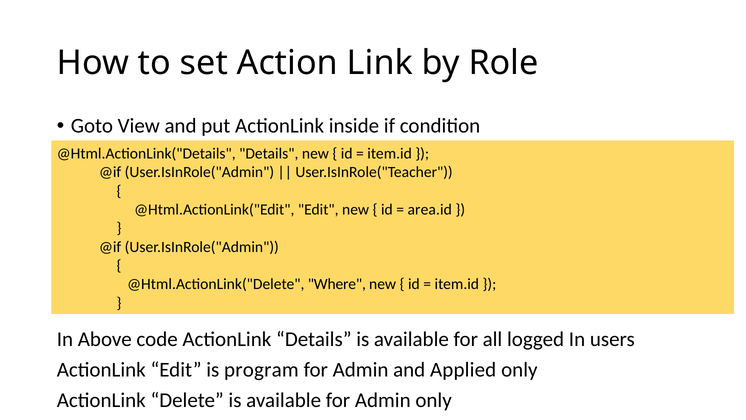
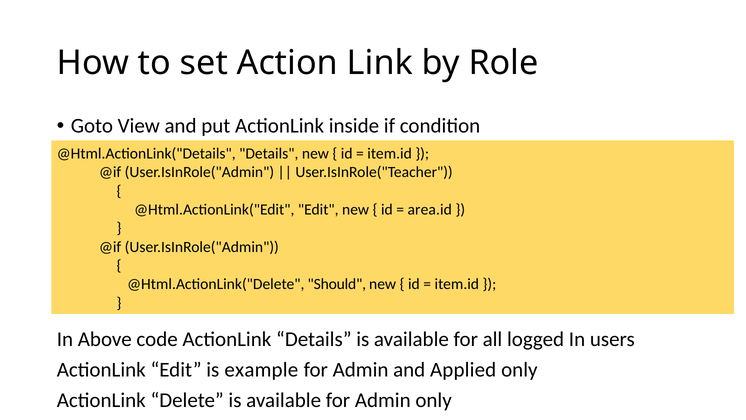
Where: Where -> Should (337, 284)
program: program -> example (261, 369)
